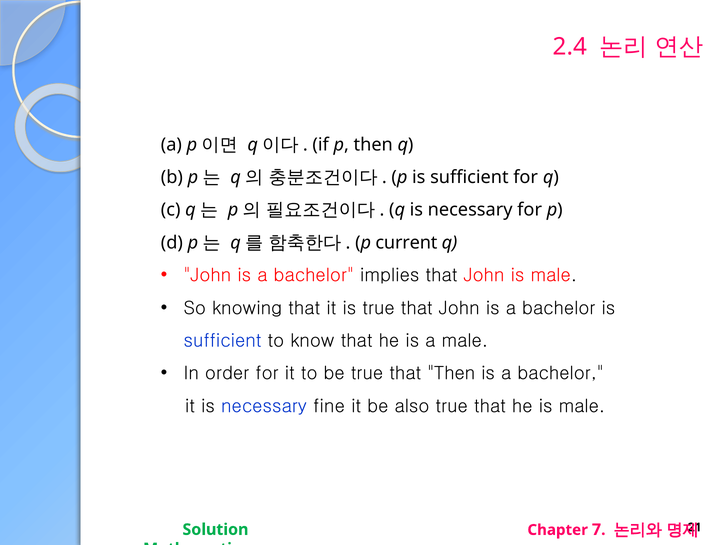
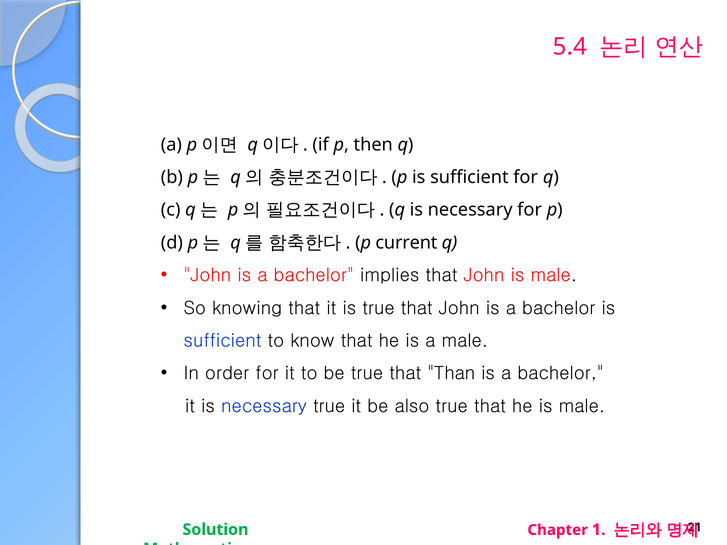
2.4: 2.4 -> 5.4 (570, 47)
that Then: Then -> Than (451, 374)
necessary fine: fine -> true (329, 406)
7: 7 -> 1 (599, 530)
